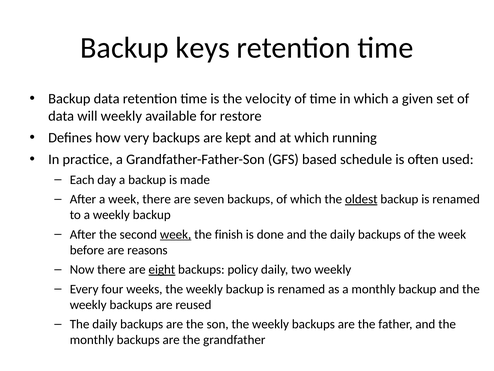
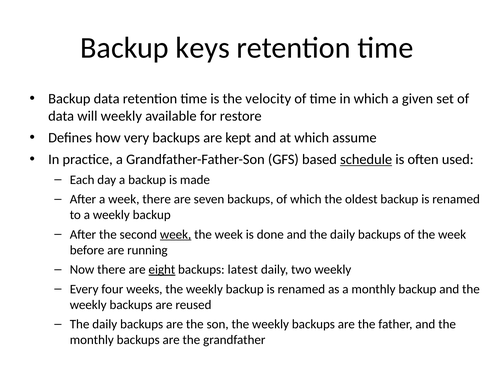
running: running -> assume (354, 138)
schedule underline: none -> present (366, 159)
oldest underline: present -> none (361, 199)
finish: finish -> week (229, 234)
reasons: reasons -> running (147, 250)
policy: policy -> latest (243, 269)
